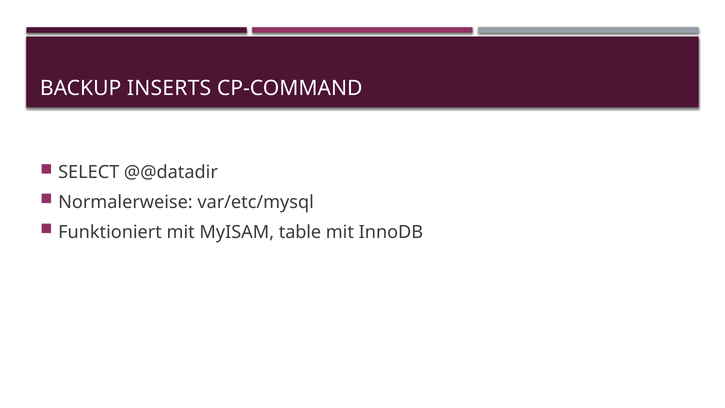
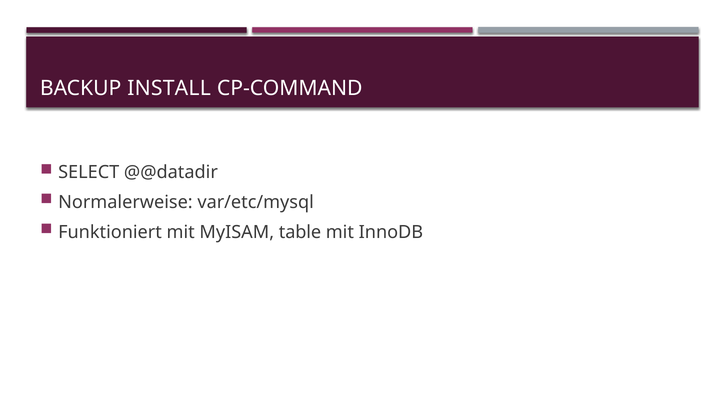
INSERTS: INSERTS -> INSTALL (169, 88)
